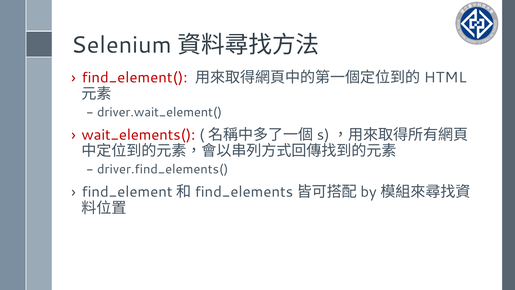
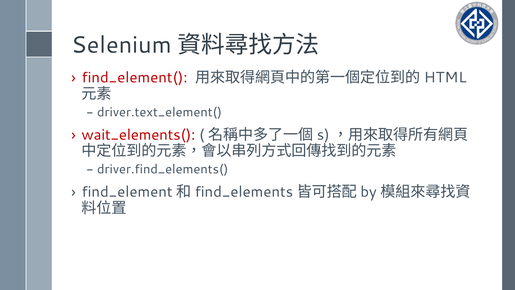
driver.wait_element(: driver.wait_element( -> driver.text_element( (160, 112)
